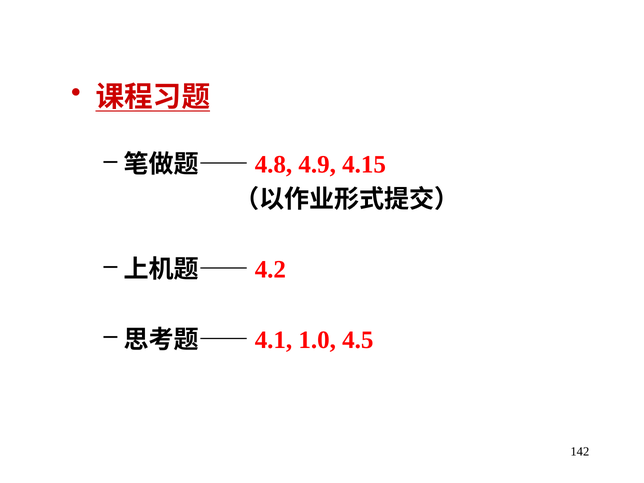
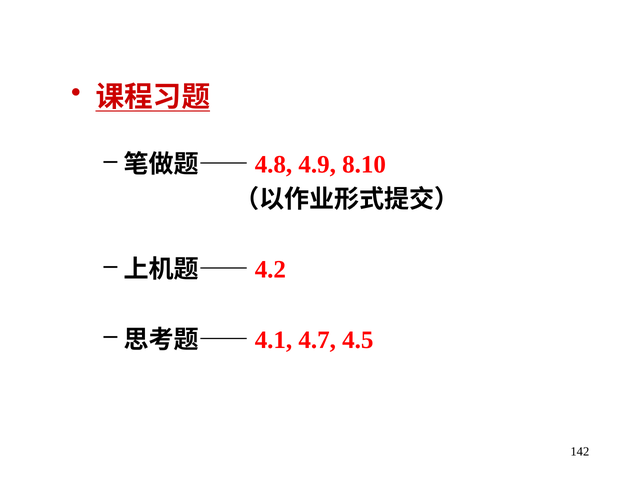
4.15: 4.15 -> 8.10 (364, 164)
1.0: 1.0 -> 4.7 (317, 340)
